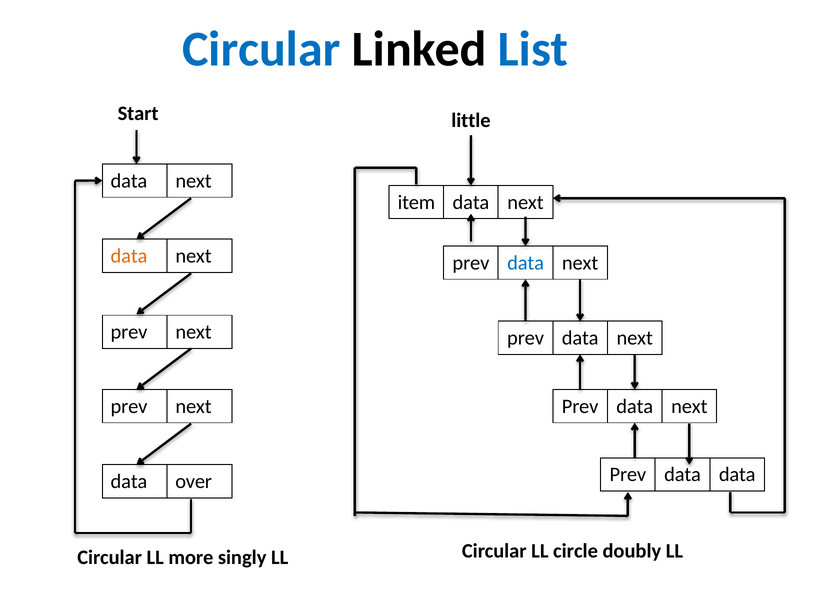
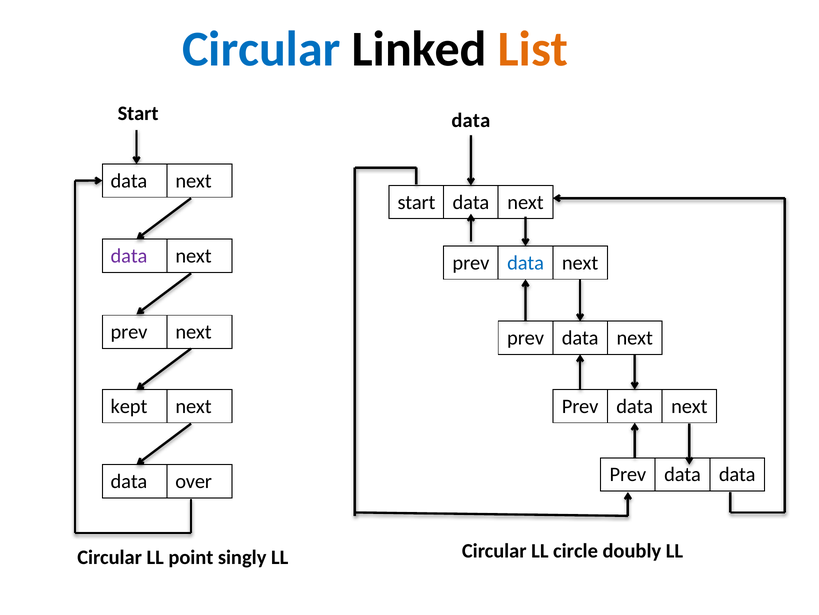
List colour: blue -> orange (533, 49)
little: little -> data (471, 120)
item: item -> start (416, 202)
data colour: orange -> purple (129, 256)
prev: prev -> kept (129, 406)
more: more -> point (191, 557)
